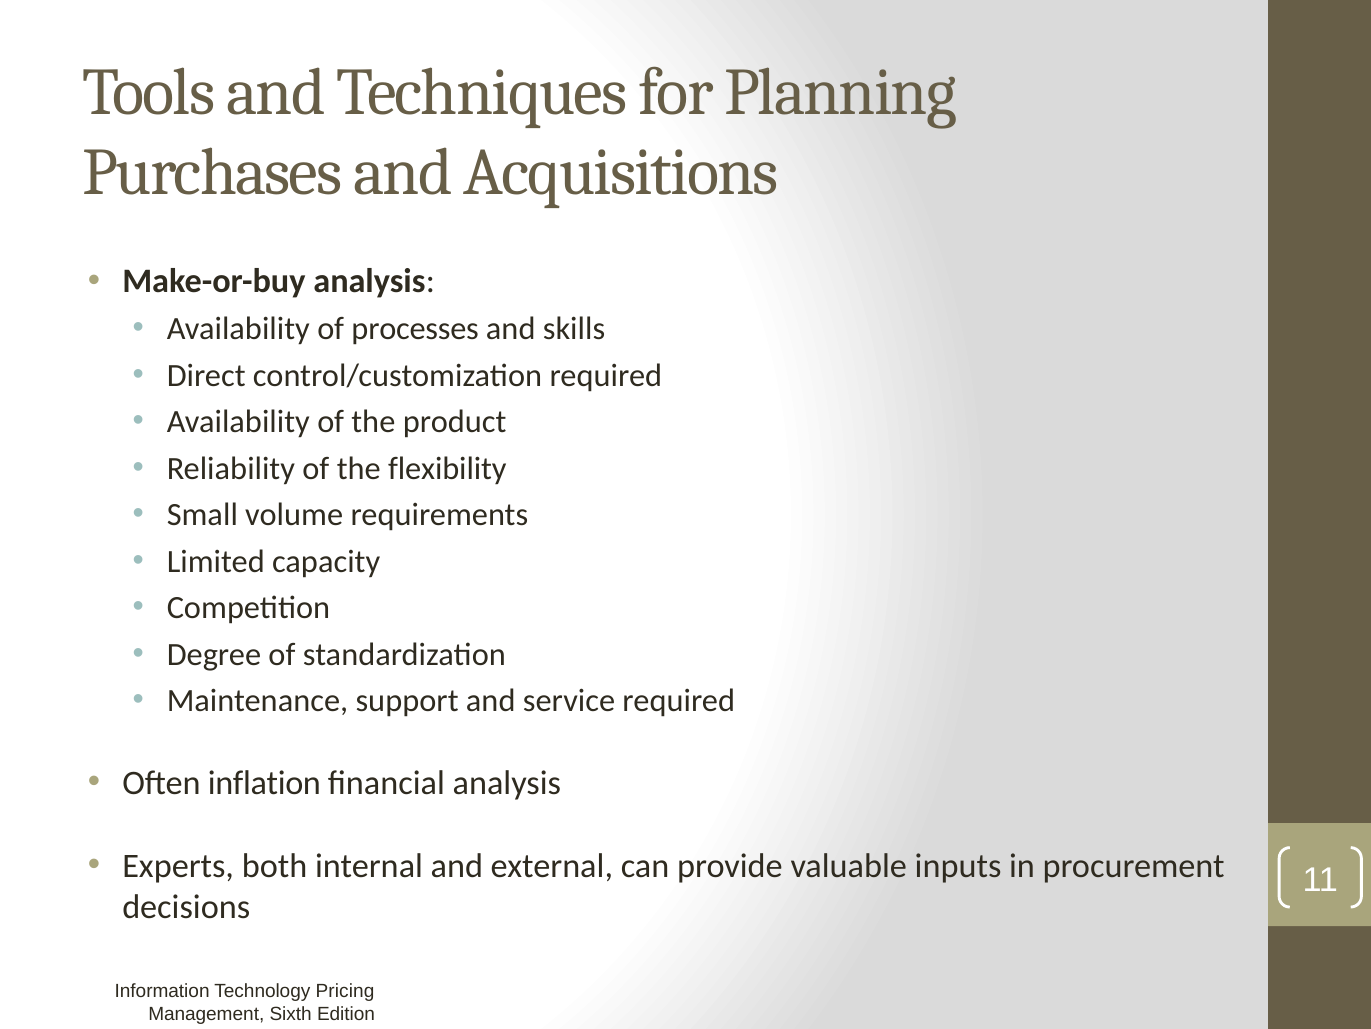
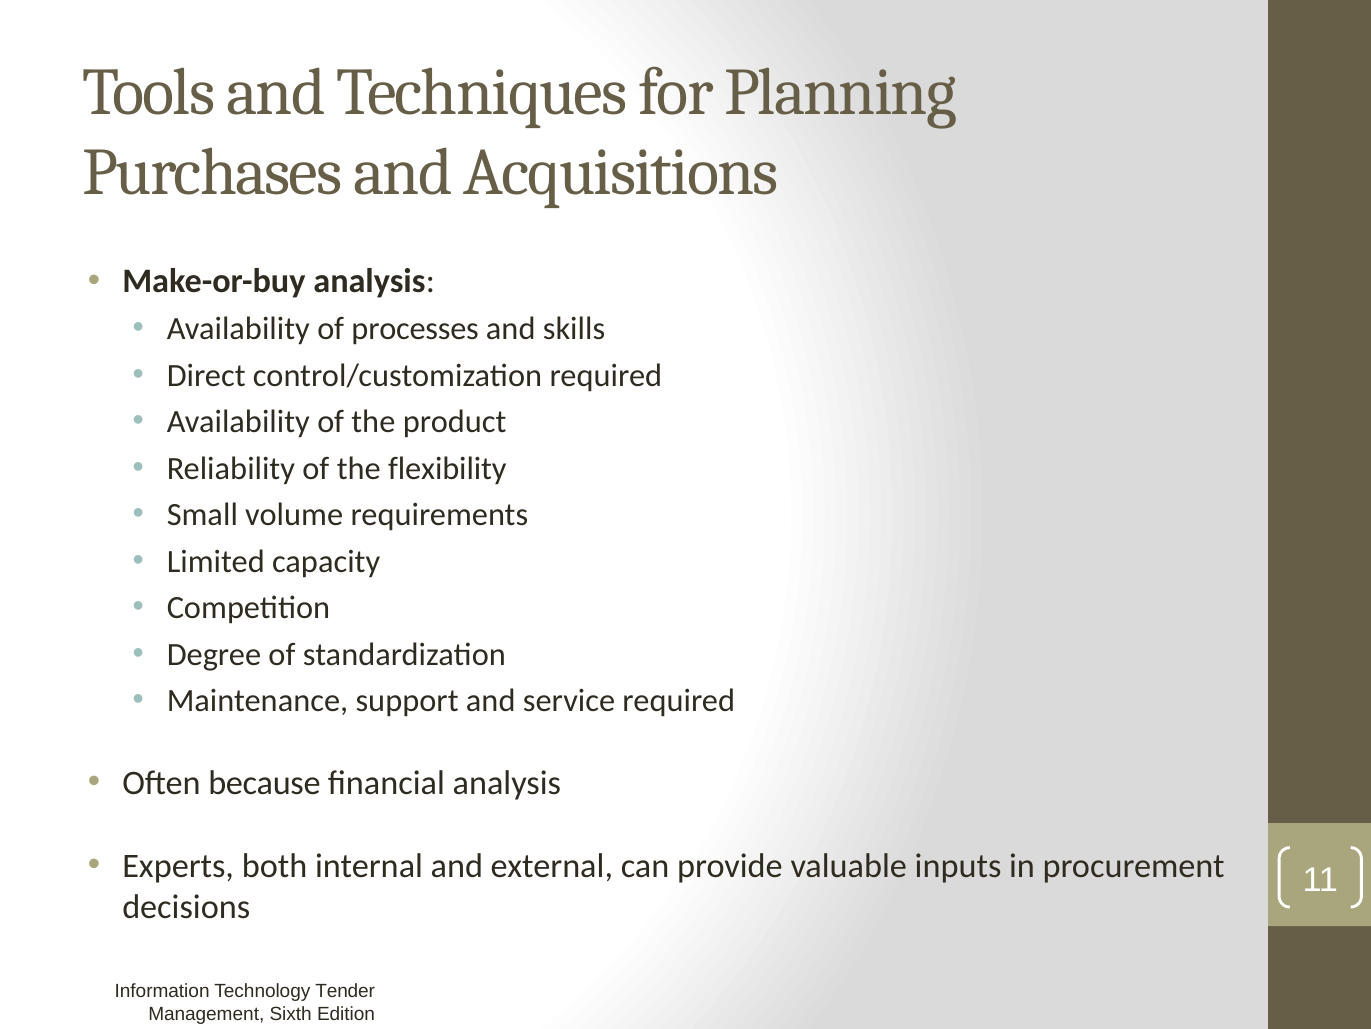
inflation: inflation -> because (264, 782)
Pricing: Pricing -> Tender (345, 991)
